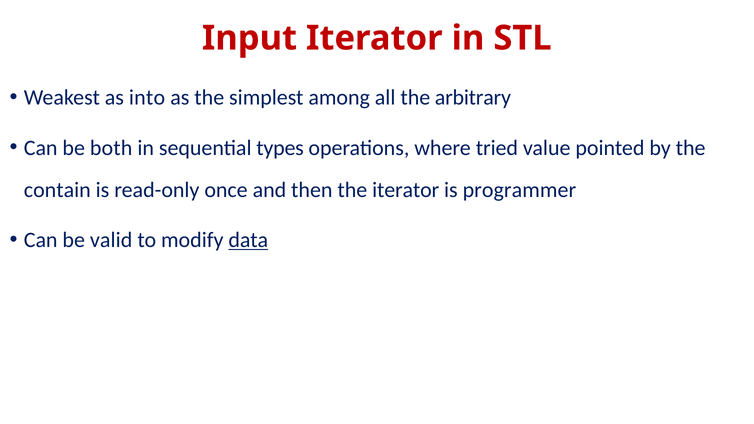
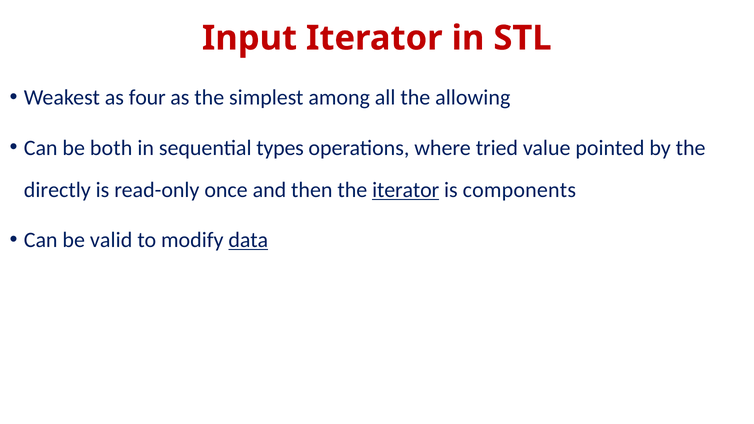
into: into -> four (147, 98)
arbitrary: arbitrary -> allowing (473, 98)
contain: contain -> directly (57, 190)
iterator underline: none -> present (406, 190)
programmer: programmer -> components (519, 190)
